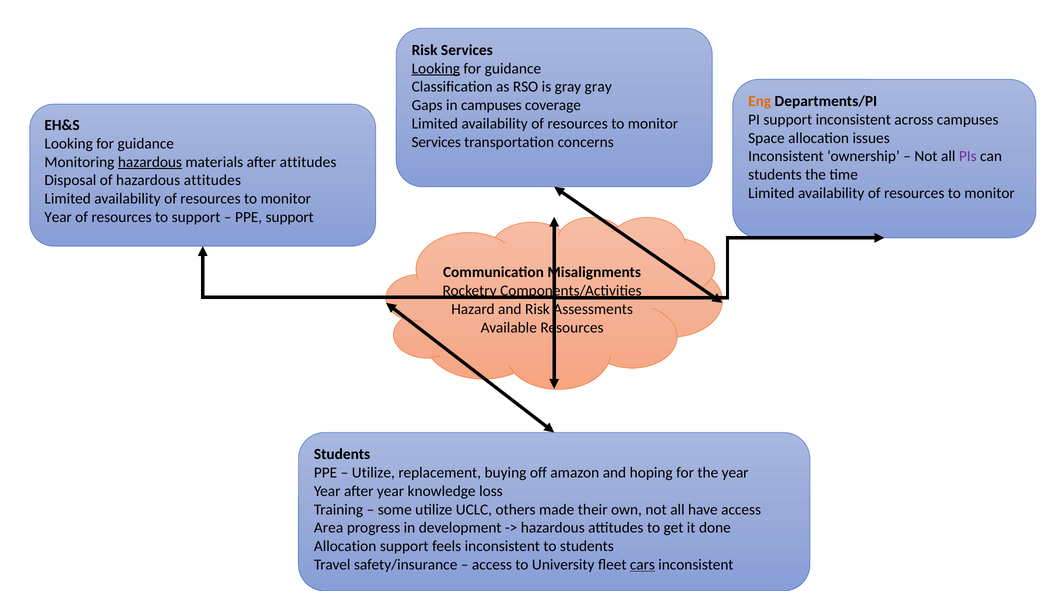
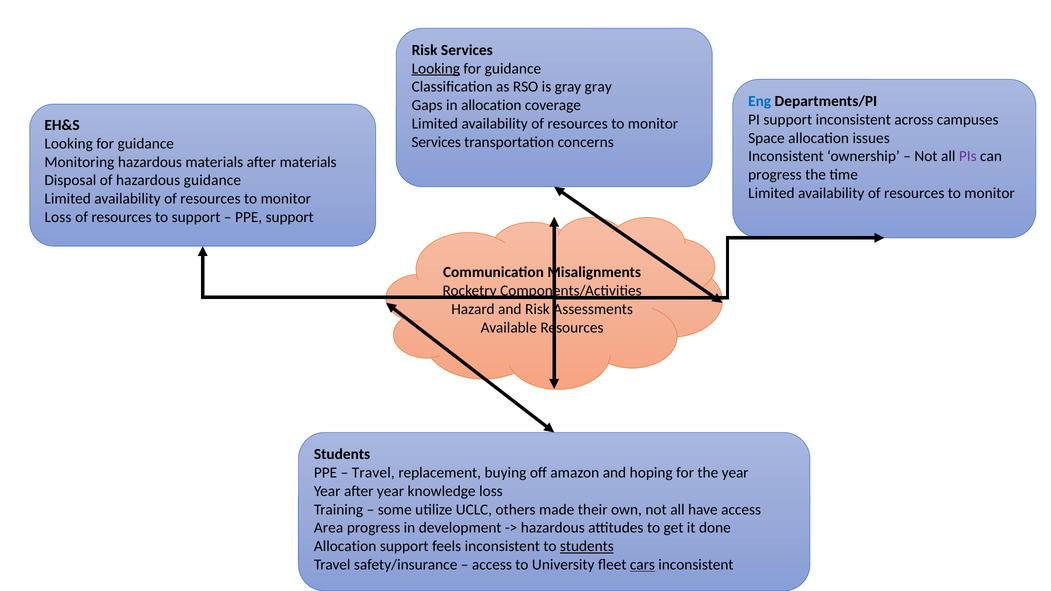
Eng colour: orange -> blue (760, 101)
in campuses: campuses -> allocation (491, 105)
hazardous underline: present -> none (150, 162)
after attitudes: attitudes -> materials (308, 162)
students: students -> progress (775, 175)
of hazardous attitudes: attitudes -> guidance (212, 180)
Year: Year -> Loss (58, 217)
Utilize: Utilize -> Travel (373, 473)
students underline: none -> present (587, 546)
